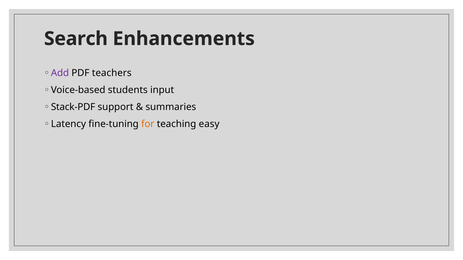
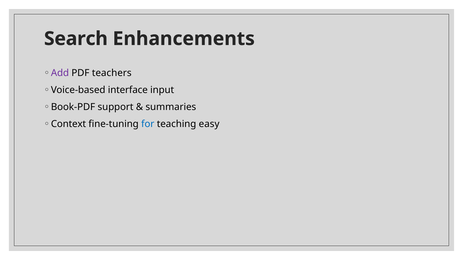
students: students -> interface (128, 90)
Stack‑PDF: Stack‑PDF -> Book‑PDF (73, 107)
Latency: Latency -> Context (68, 124)
for colour: orange -> blue (148, 124)
